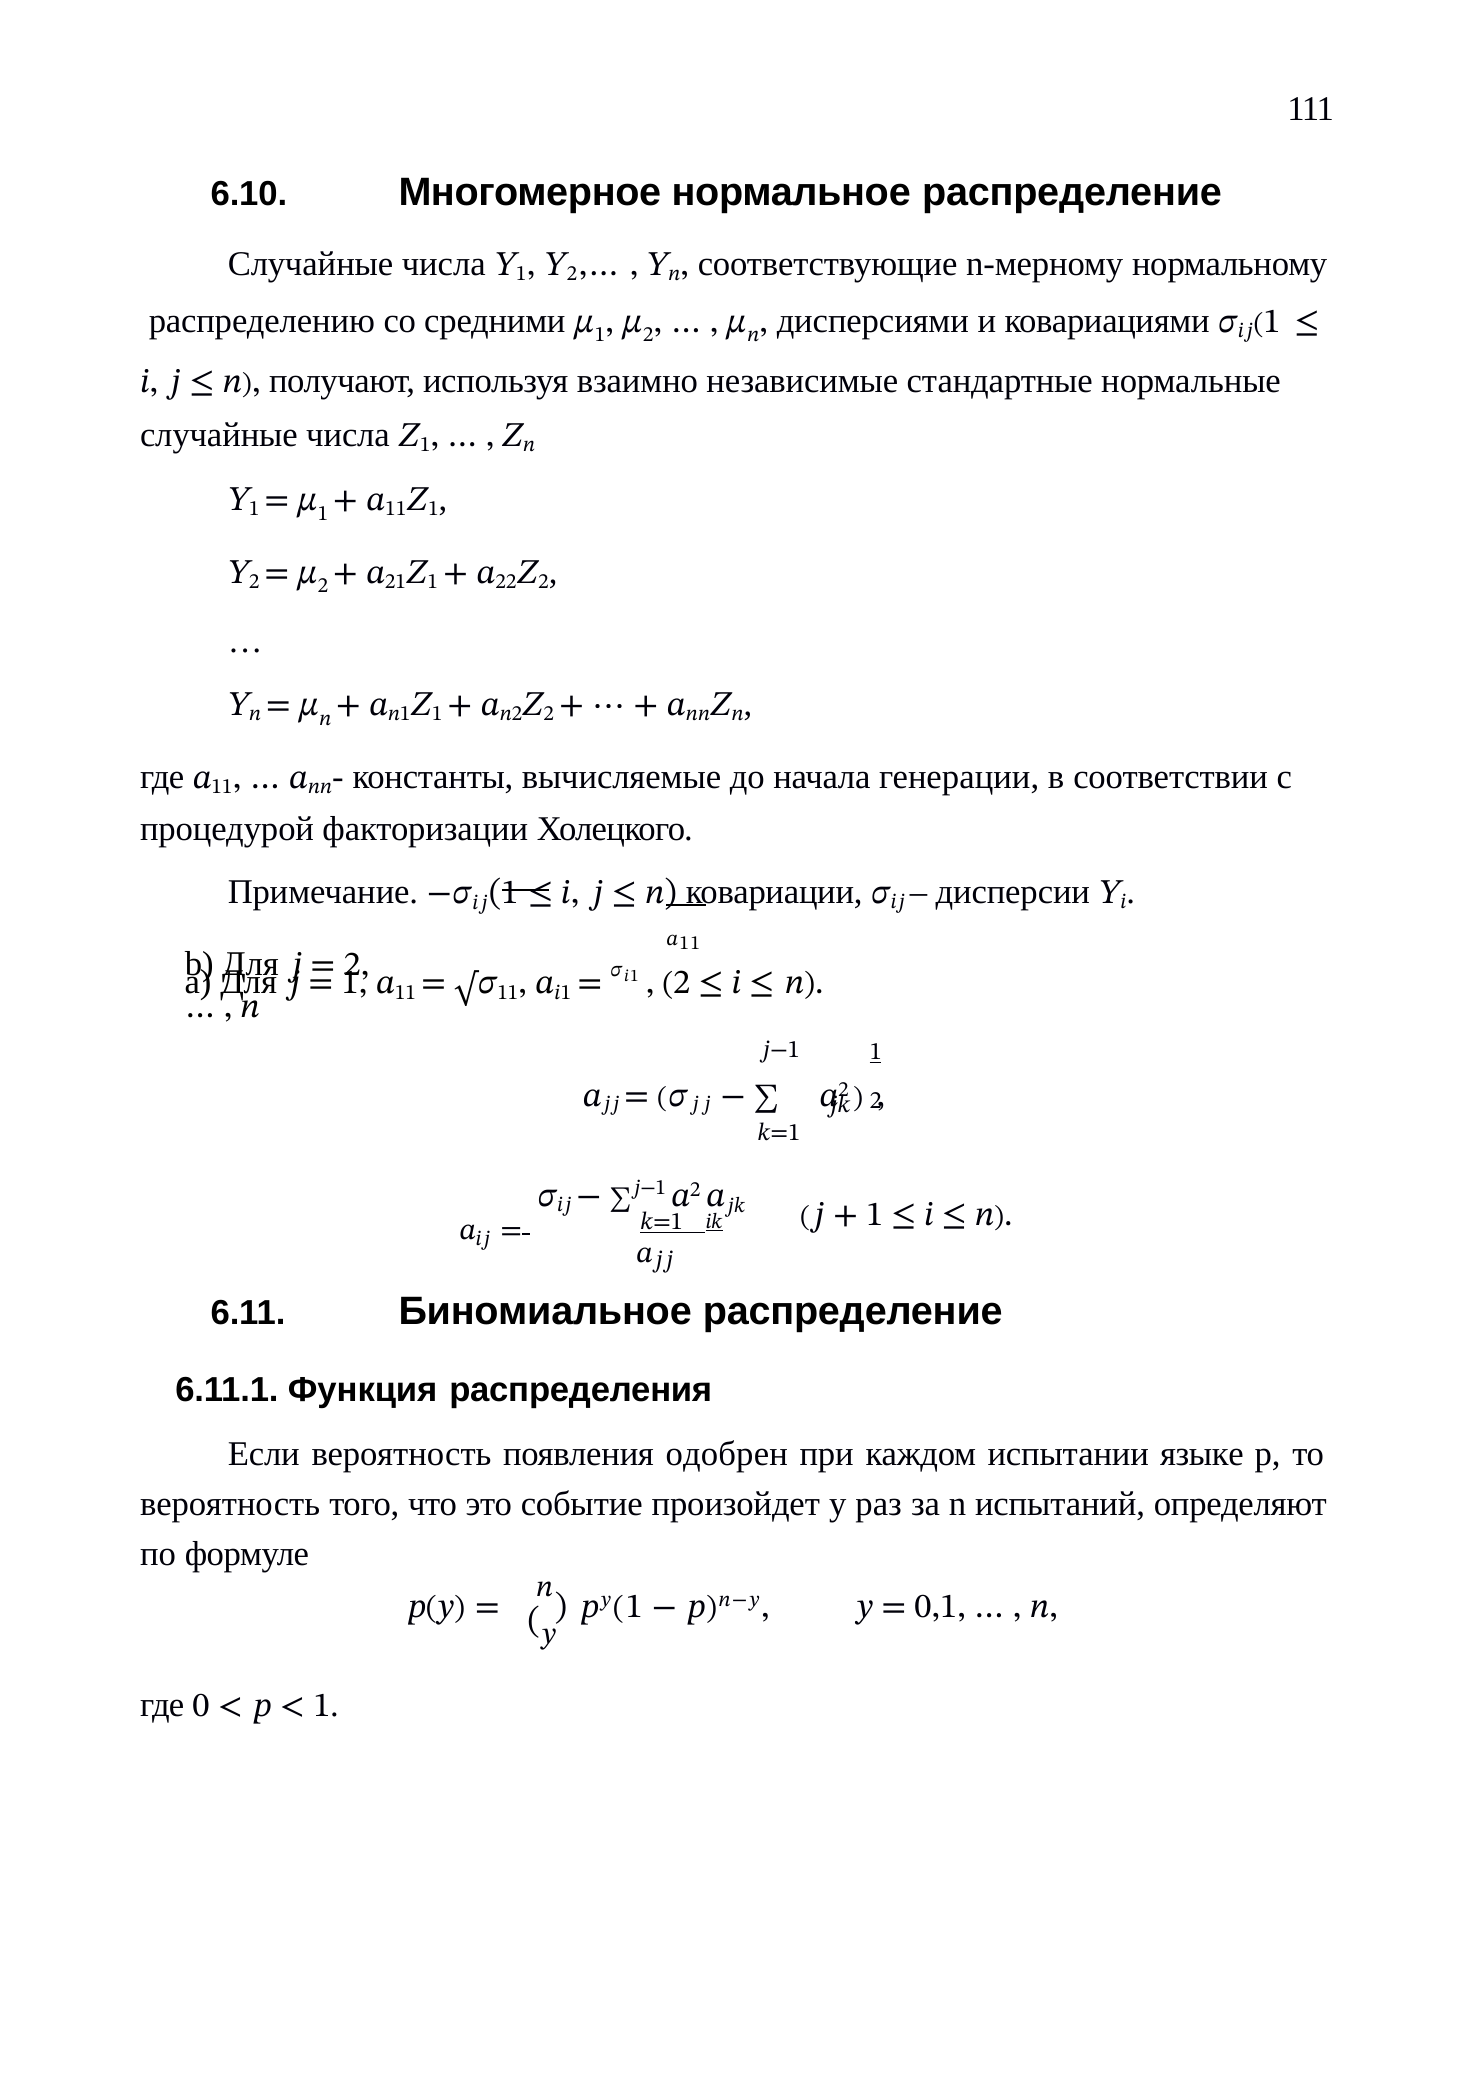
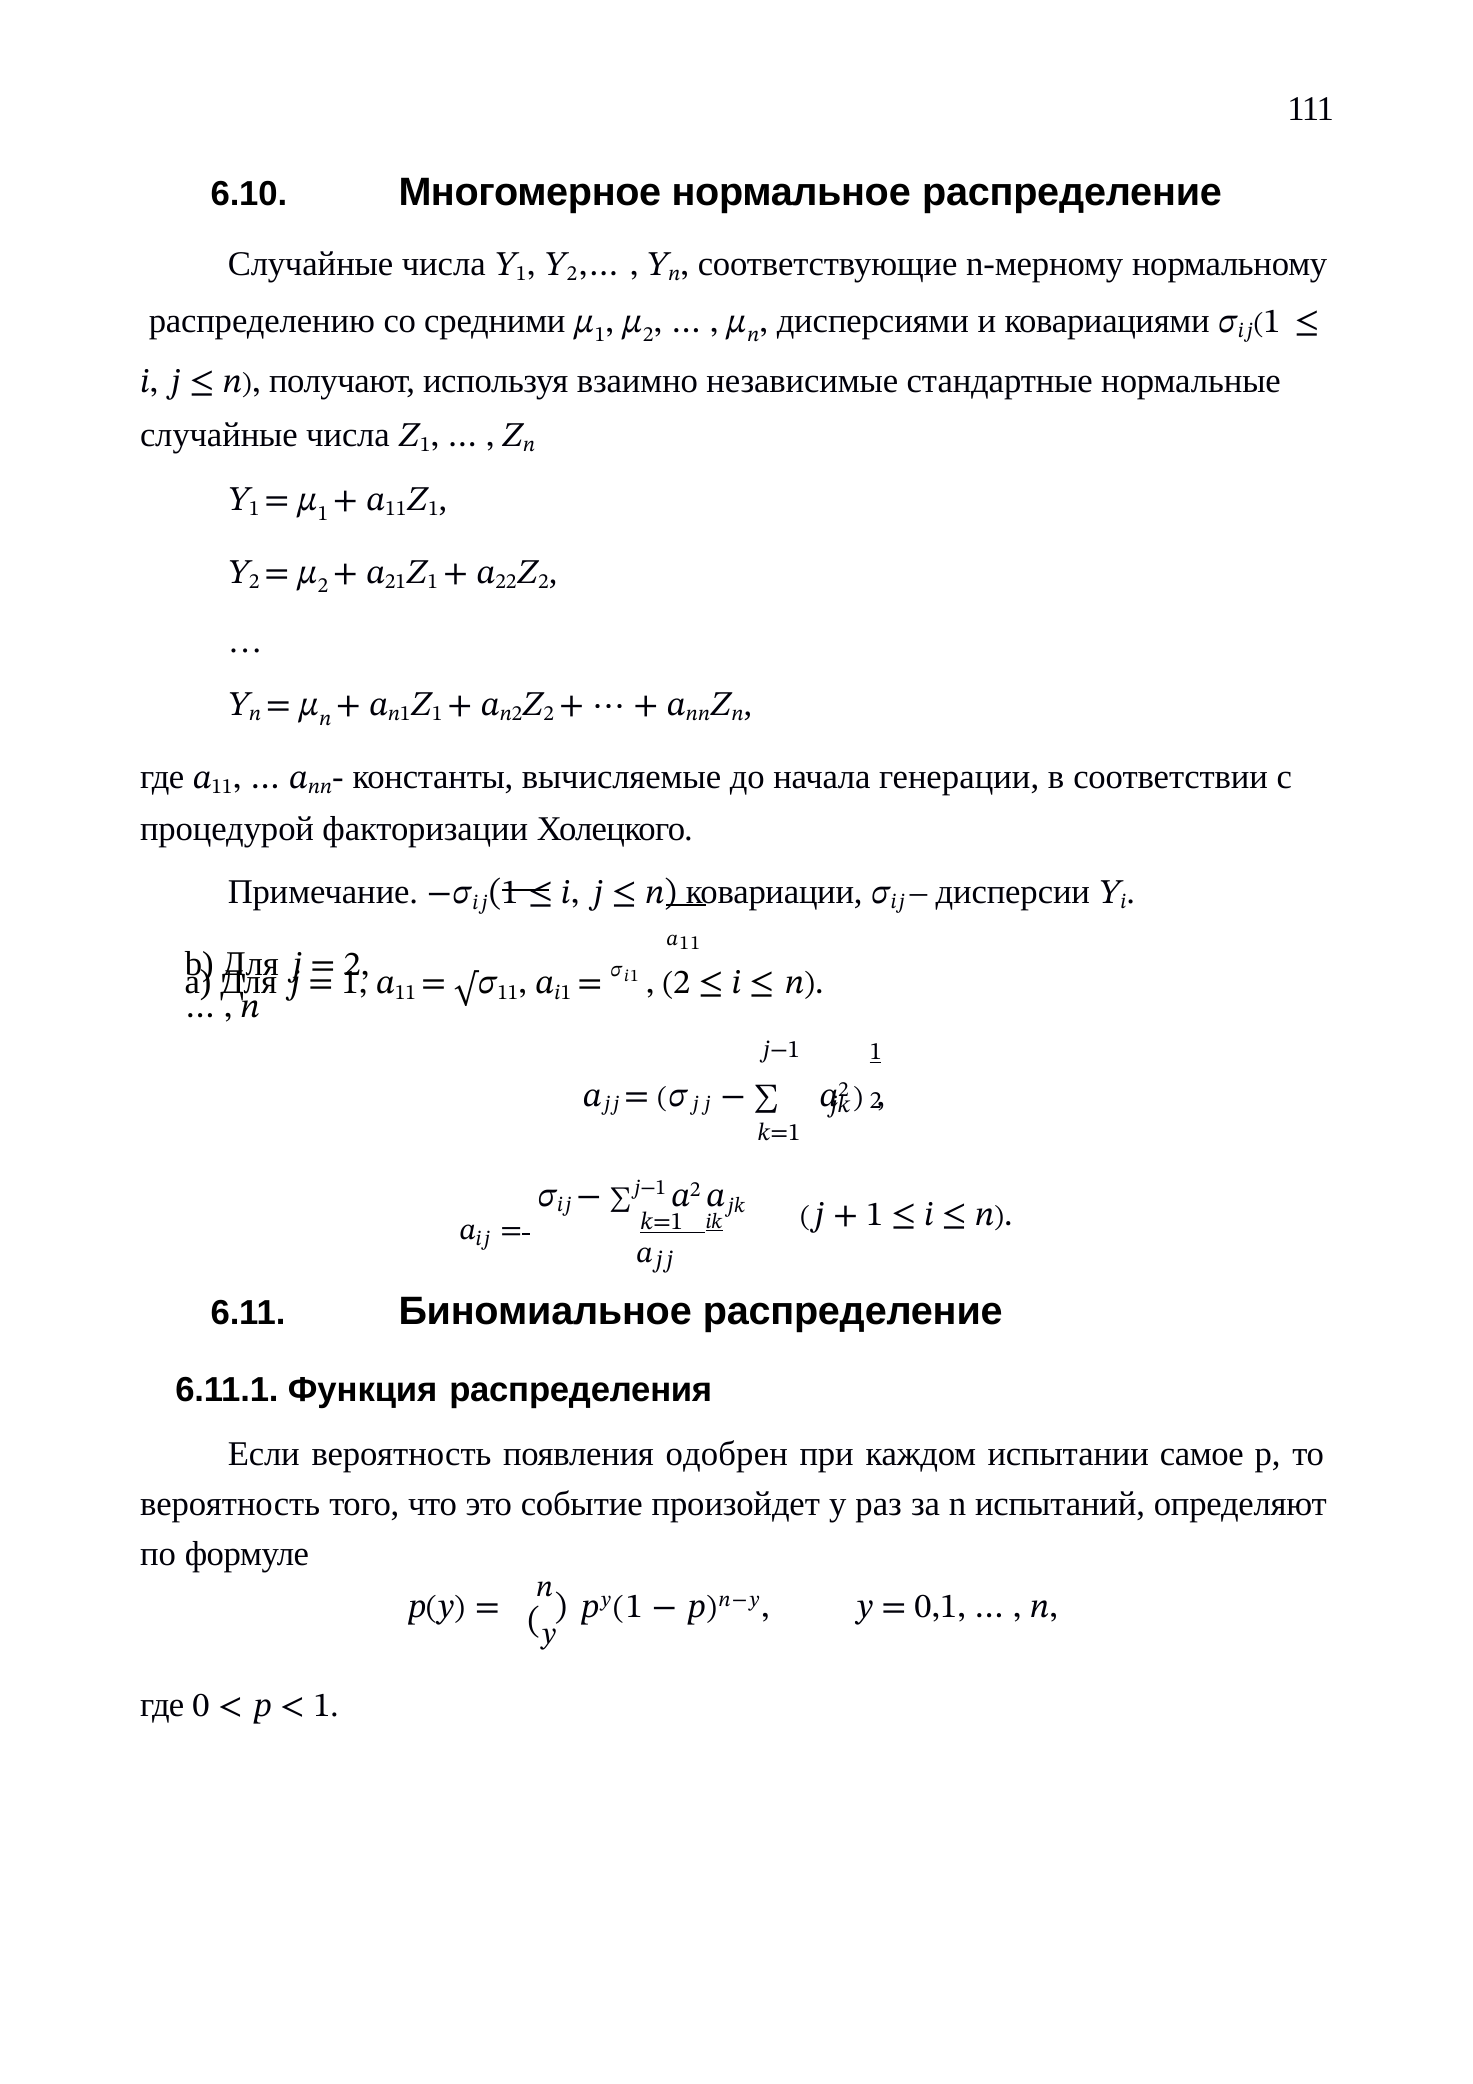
языке: языке -> самое (1202, 1454)
